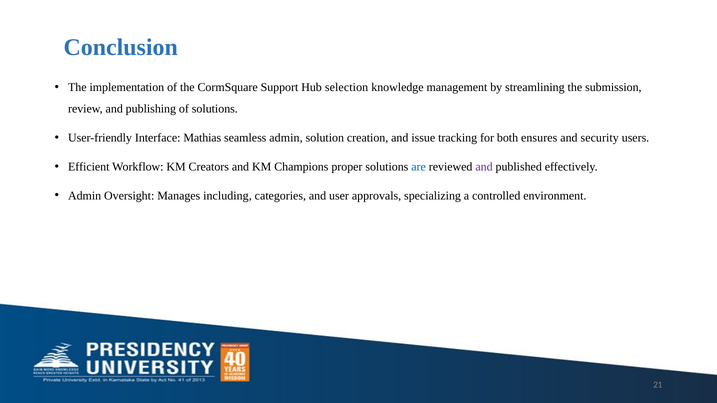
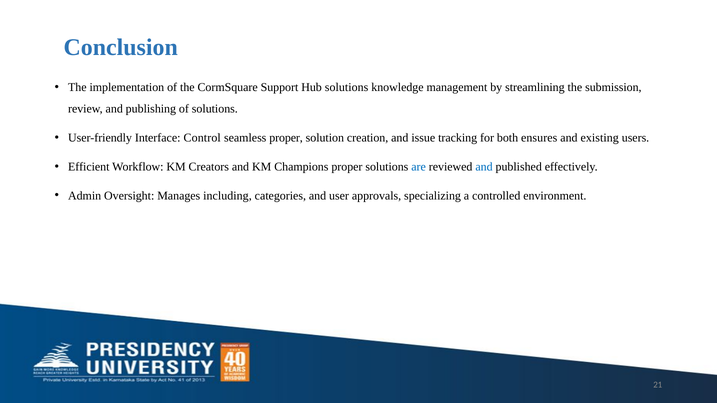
Hub selection: selection -> solutions (347, 87)
Mathias: Mathias -> Control (202, 138)
seamless admin: admin -> proper (286, 138)
security: security -> existing (600, 138)
and colour: purple -> blue (484, 167)
